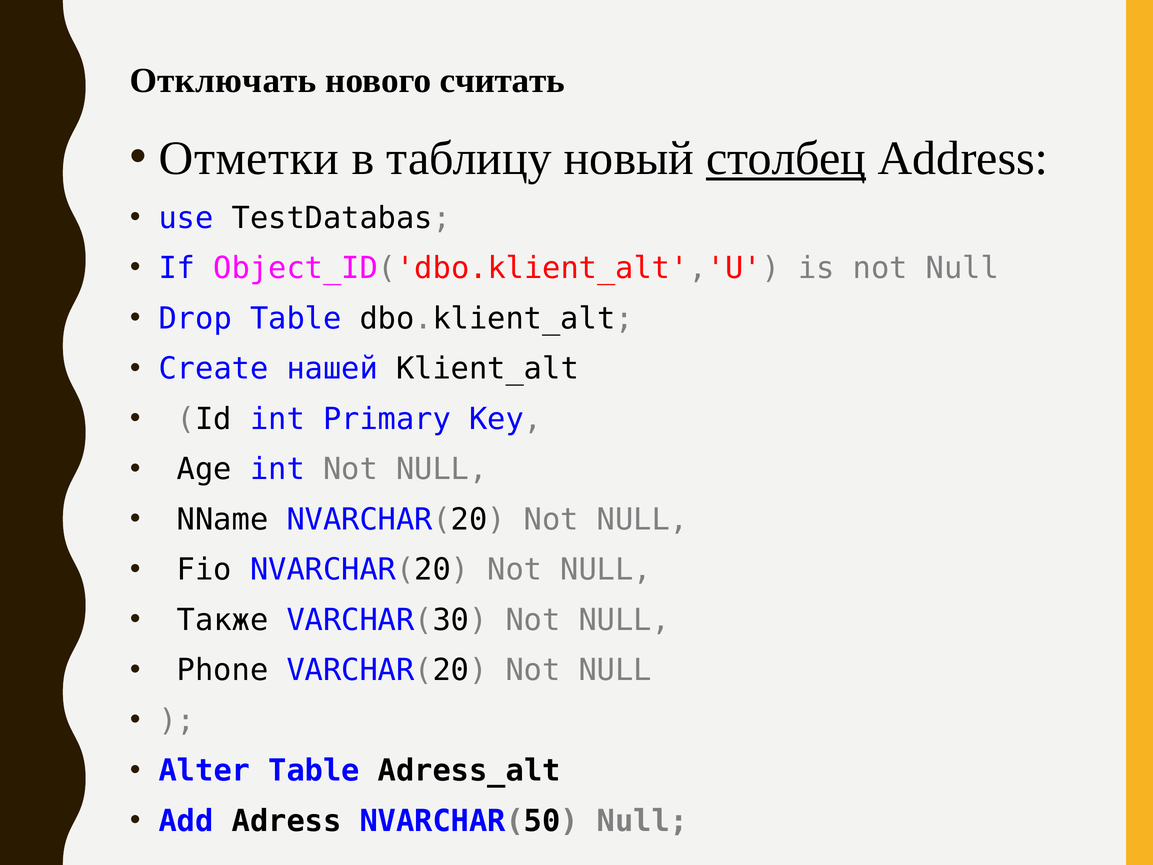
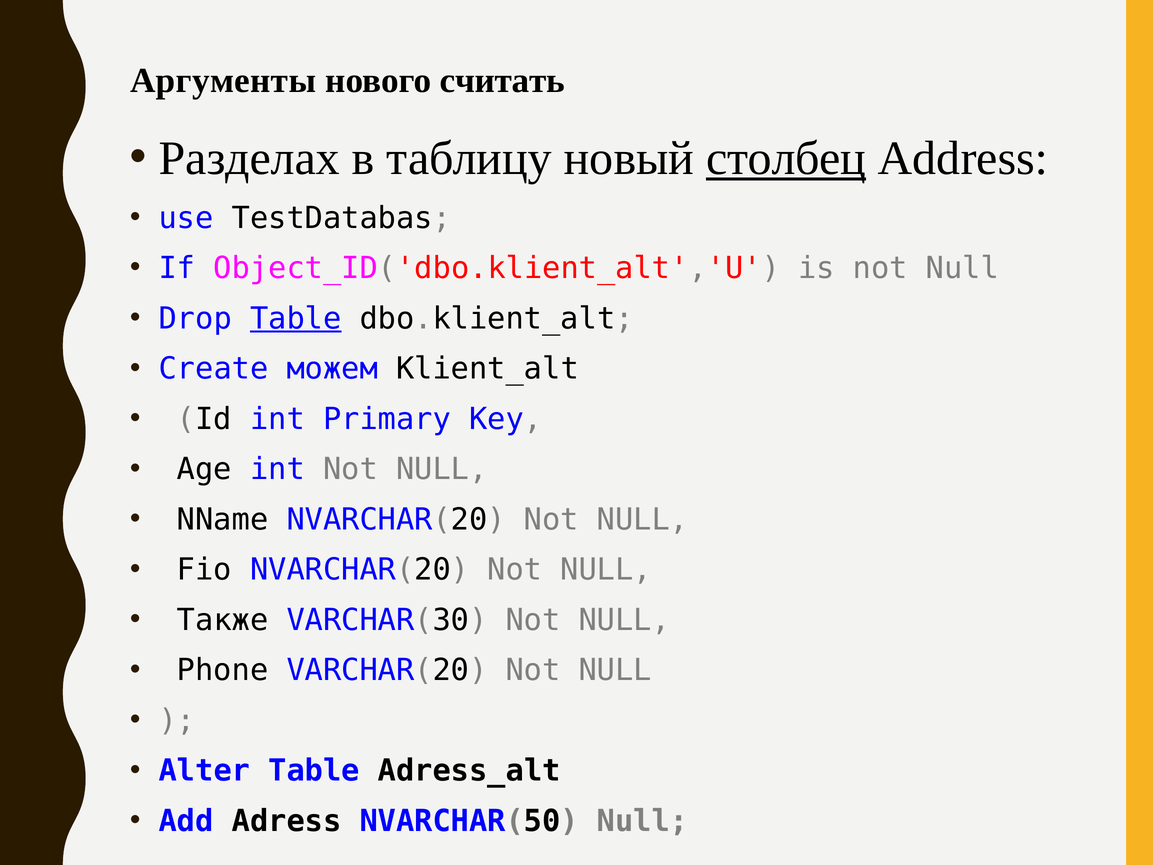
Отключать: Отключать -> Аргументы (223, 81)
Отметки: Отметки -> Разделах (249, 158)
Table underline: none -> present (296, 318)
нашей: нашей -> можем (332, 369)
